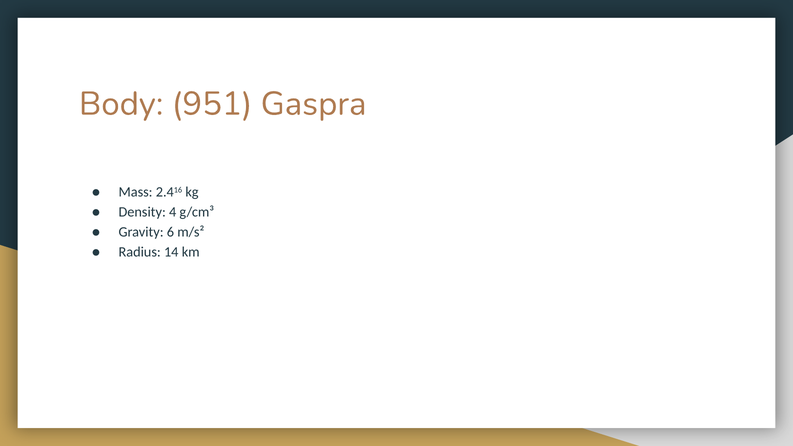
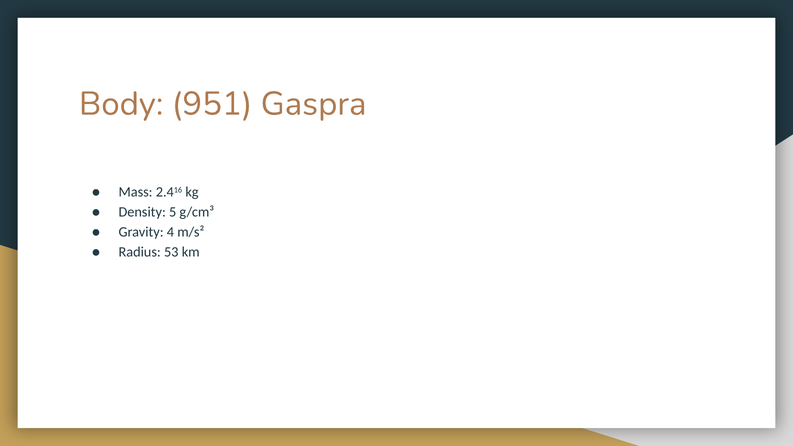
4: 4 -> 5 (173, 212)
6: 6 -> 4 (170, 232)
14: 14 -> 53 (171, 252)
